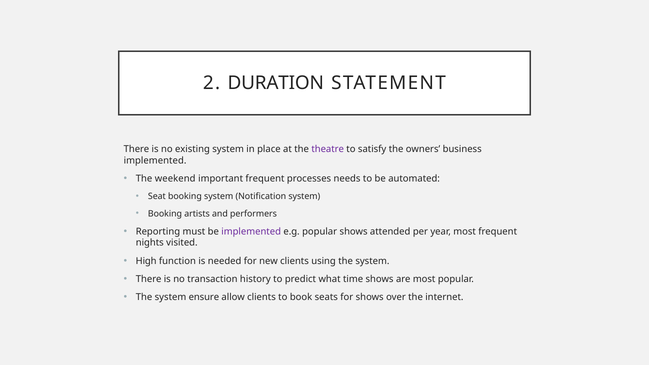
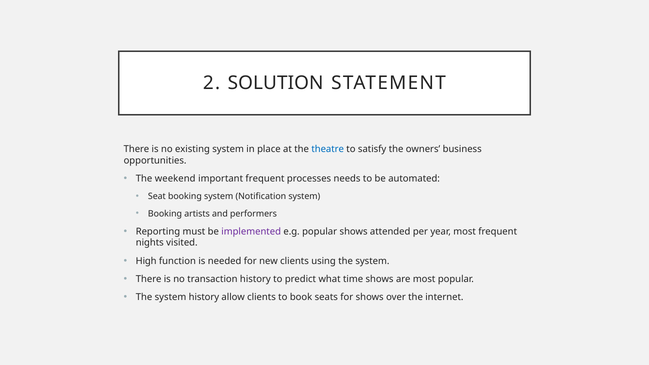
DURATION: DURATION -> SOLUTION (276, 83)
theatre colour: purple -> blue (328, 149)
implemented: implemented -> opportunities (155, 161)
system ensure: ensure -> history (204, 297)
